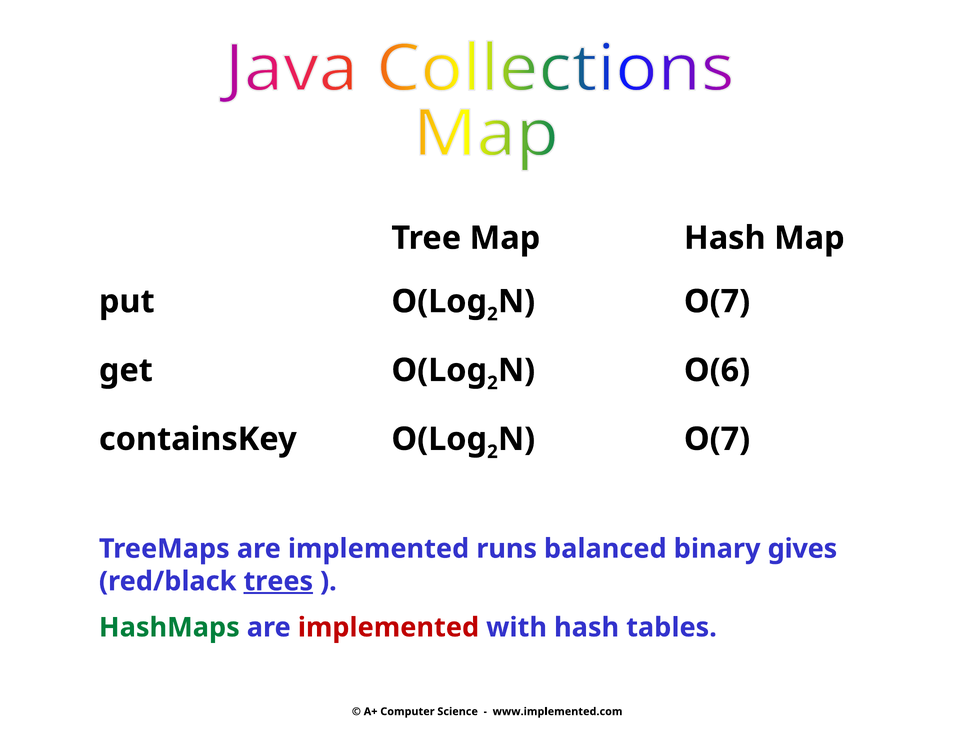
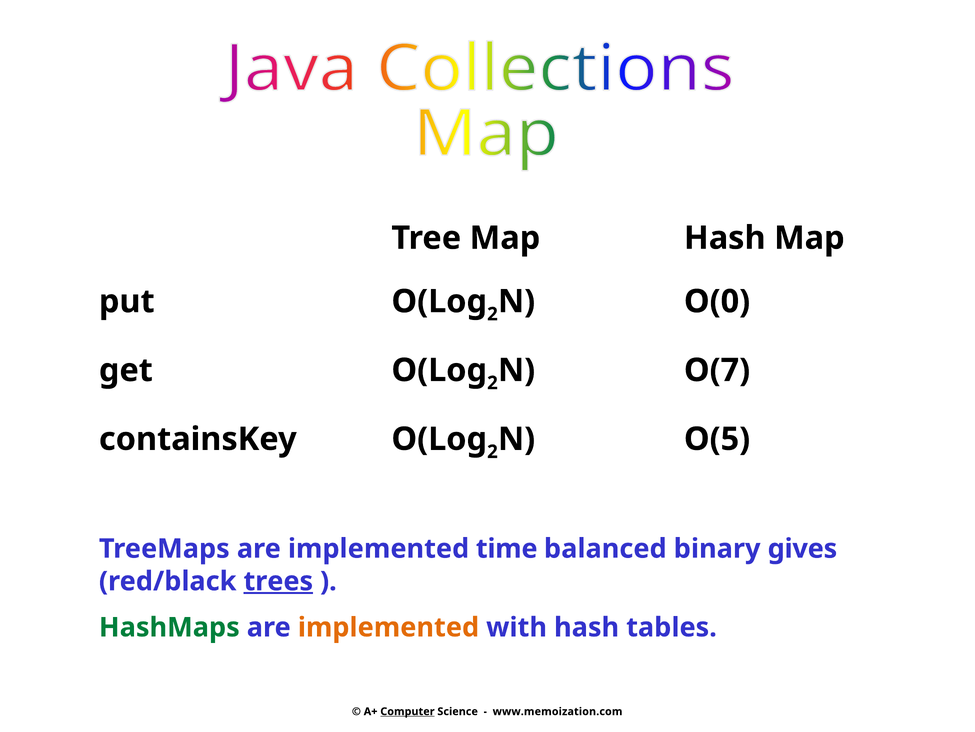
O(7: O(7 -> O(0 (717, 301)
O(6: O(6 -> O(7 (717, 370)
O(7: O(7 -> O(5 (717, 439)
runs: runs -> time (507, 548)
implemented colour: red -> orange (388, 627)
Computer underline: none -> present (407, 711)
www.implemented.com: www.implemented.com -> www.memoization.com (558, 711)
